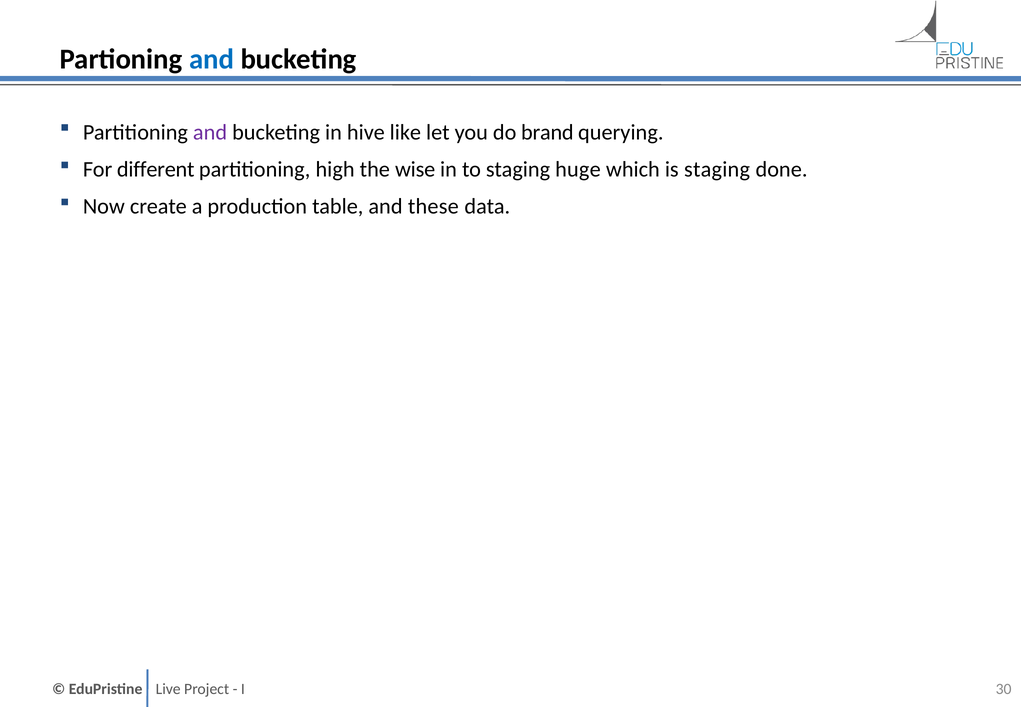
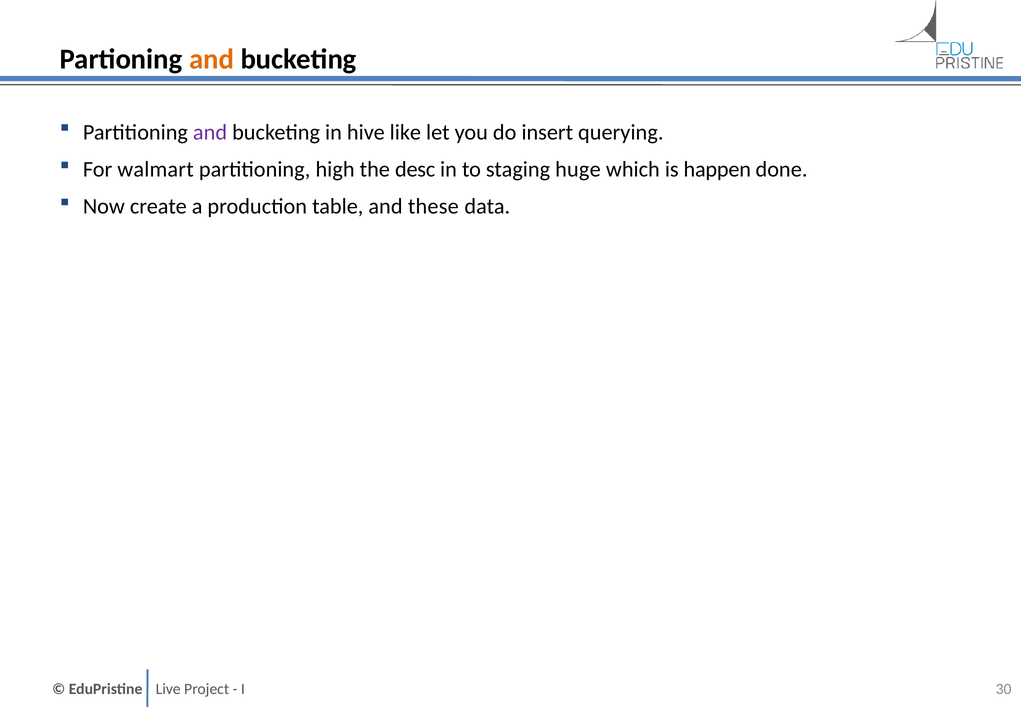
and colour: blue -> orange (212, 59)
brand: brand -> insert (547, 132)
different: different -> walmart (156, 169)
wise: wise -> desc (415, 169)
is staging: staging -> happen (717, 169)
